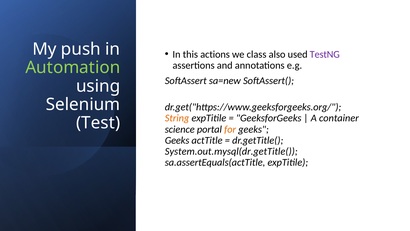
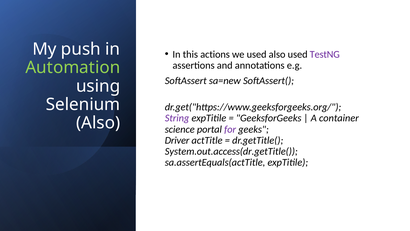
we class: class -> used (257, 54)
String colour: orange -> purple (177, 118)
Test: Test -> Also (98, 123)
for colour: orange -> purple (230, 129)
Geeks: Geeks -> Driver (177, 140)
System.out.mysql(dr.getTitle(: System.out.mysql(dr.getTitle( -> System.out.access(dr.getTitle( (231, 151)
